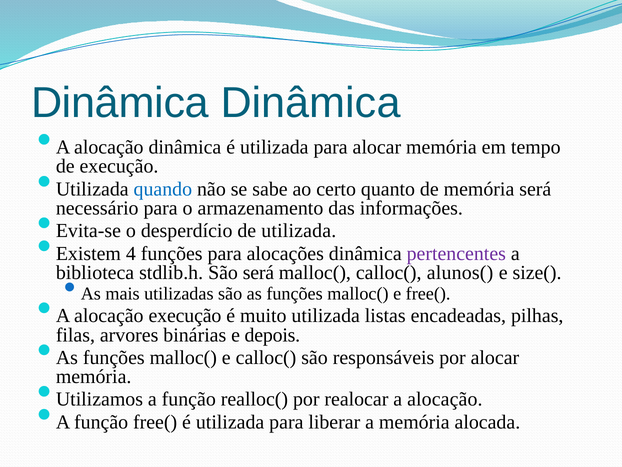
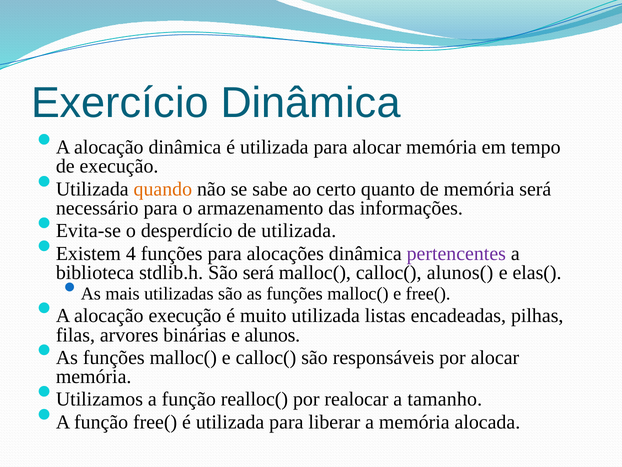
Dinâmica: Dinâmica -> Exercício (120, 103)
quando colour: blue -> orange (163, 189)
size(: size( -> elas( (537, 272)
depois: depois -> alunos (272, 335)
realocar a alocação: alocação -> tamanho (445, 399)
